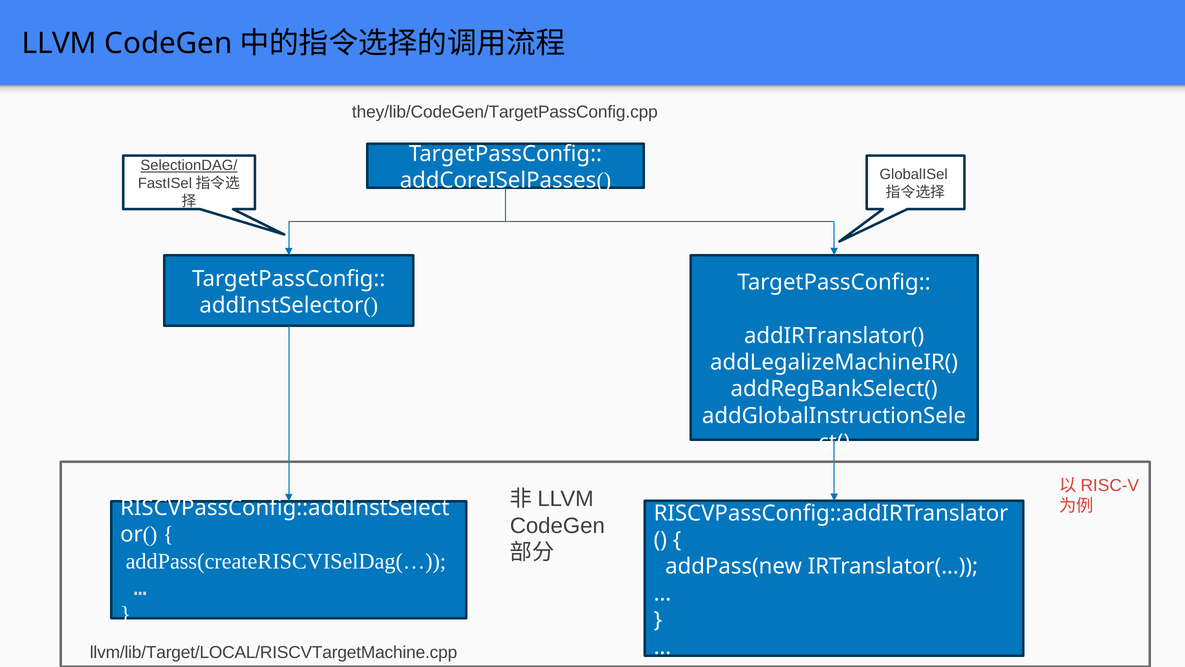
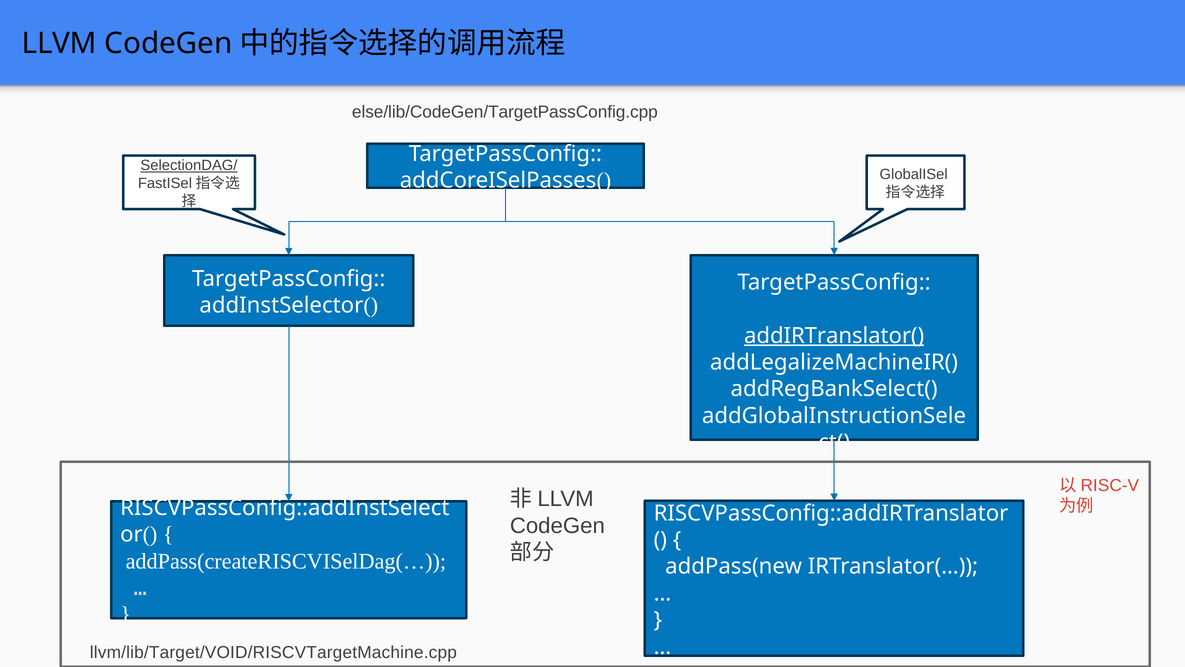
they/lib/CodeGen/TargetPassConfig.cpp: they/lib/CodeGen/TargetPassConfig.cpp -> else/lib/CodeGen/TargetPassConfig.cpp (505, 112)
addIRTranslator( underline: none -> present (834, 336)
llvm/lib/Target/LOCAL/RISCVTargetMachine.cpp: llvm/lib/Target/LOCAL/RISCVTargetMachine.cpp -> llvm/lib/Target/VOID/RISCVTargetMachine.cpp (273, 652)
